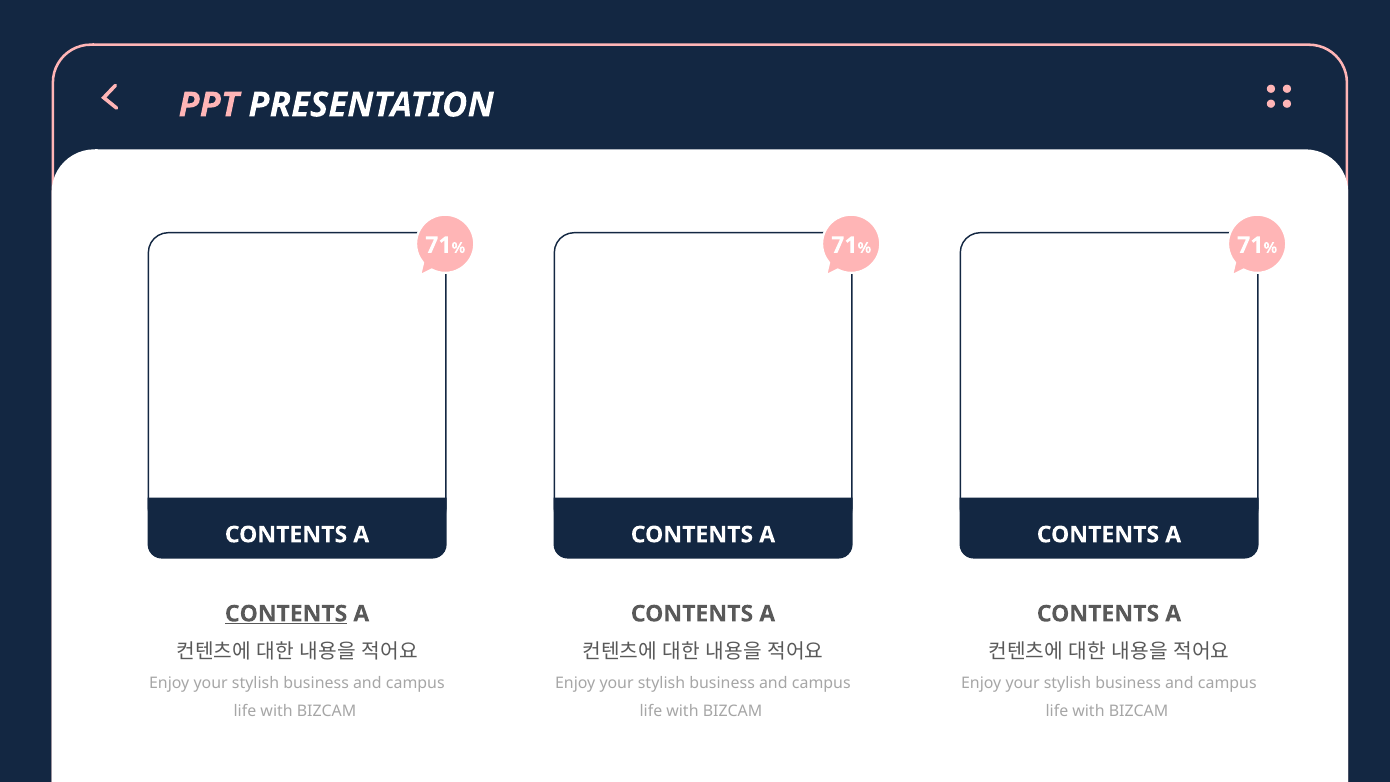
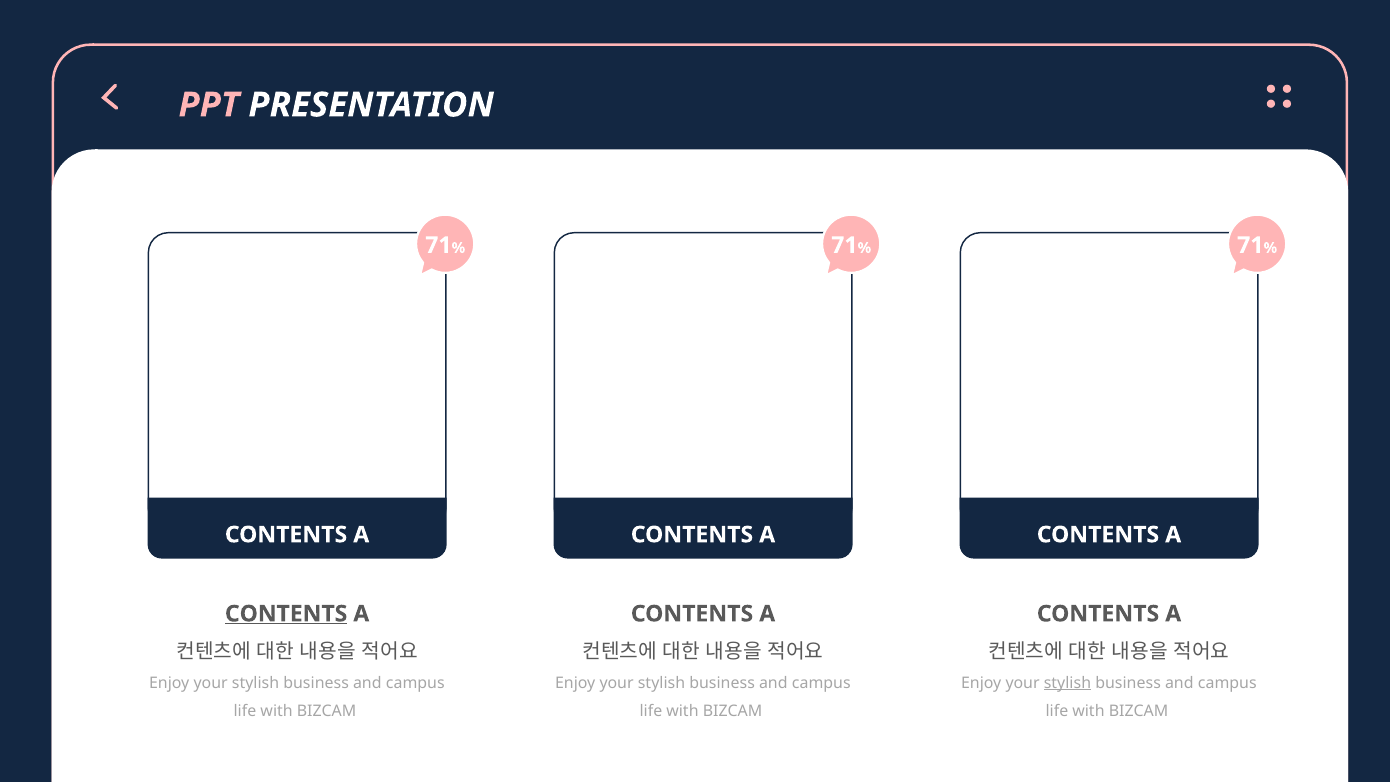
stylish underline: none -> present (1067, 683)
